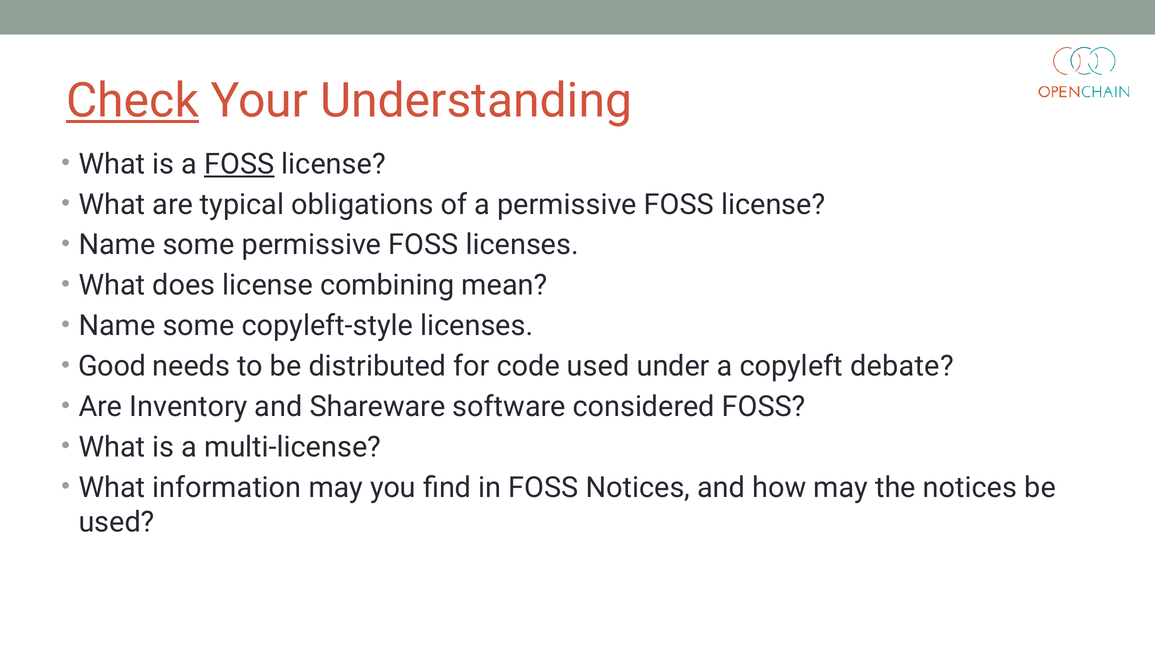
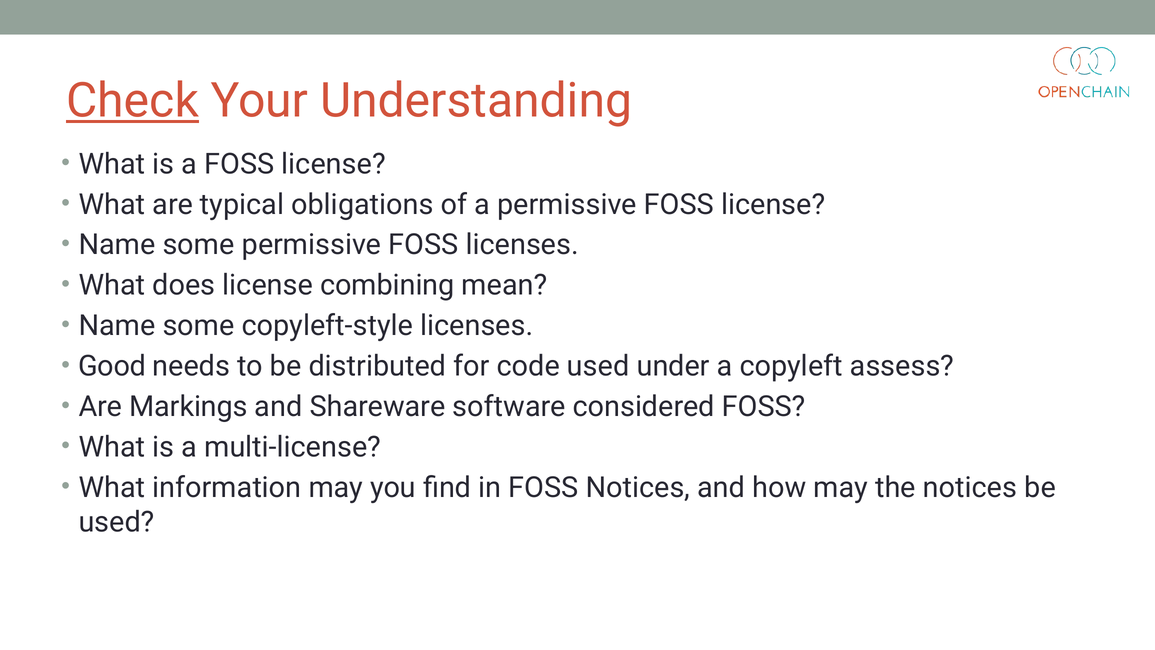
FOSS underline: present -> none (239, 164)
debate: debate -> assess (902, 366)
Inventory: Inventory -> Markings (188, 406)
